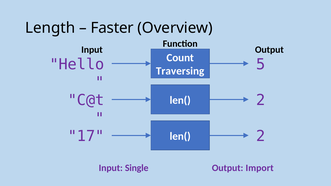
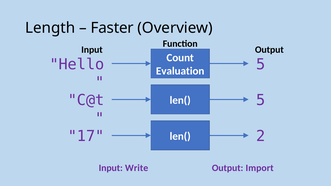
Traversing: Traversing -> Evaluation (180, 71)
2: 2 -> 5 (261, 100)
Single: Single -> Write (137, 168)
